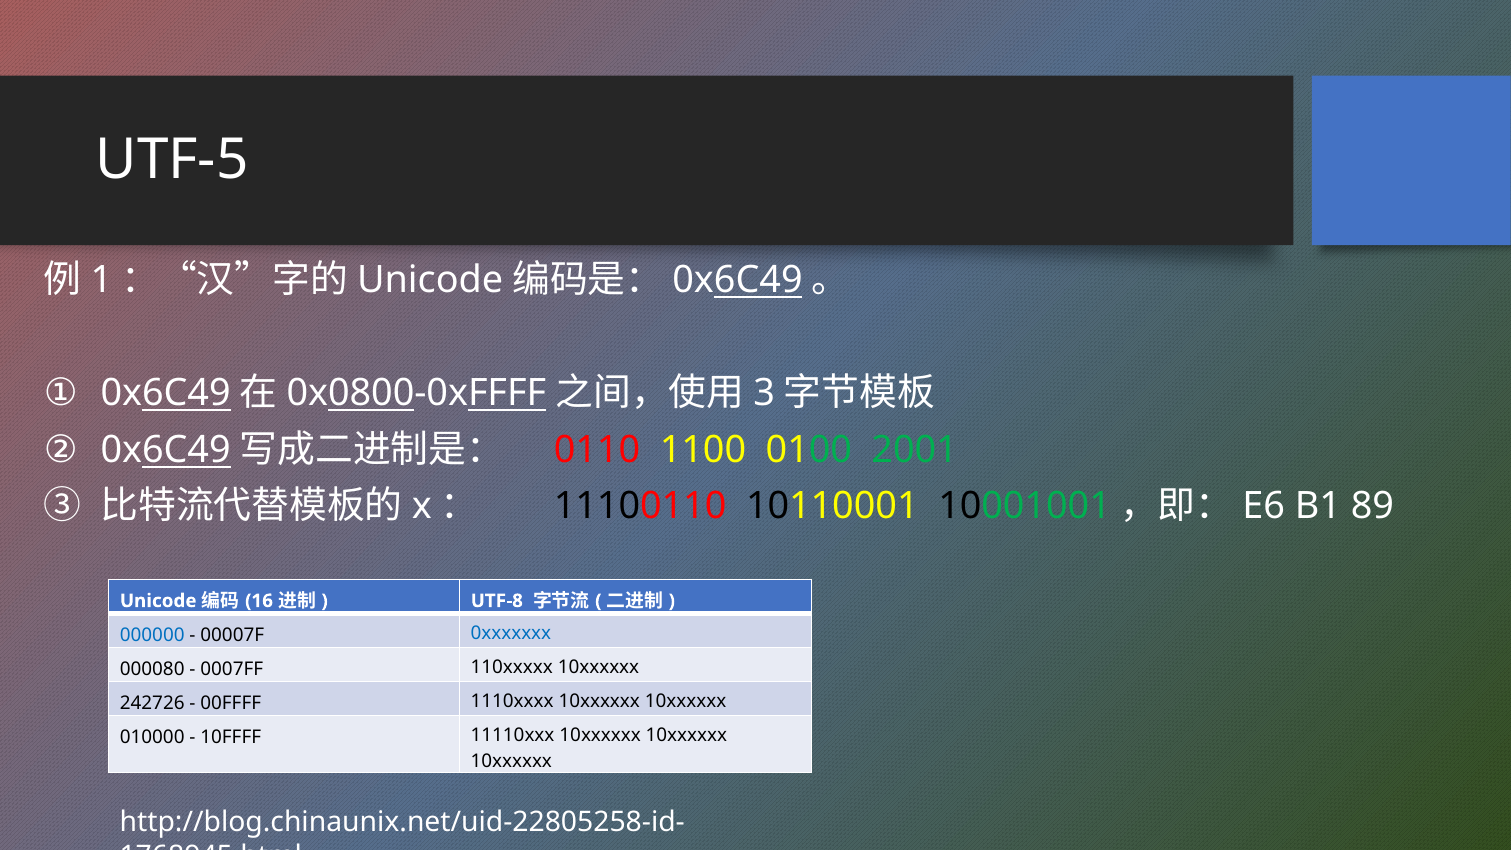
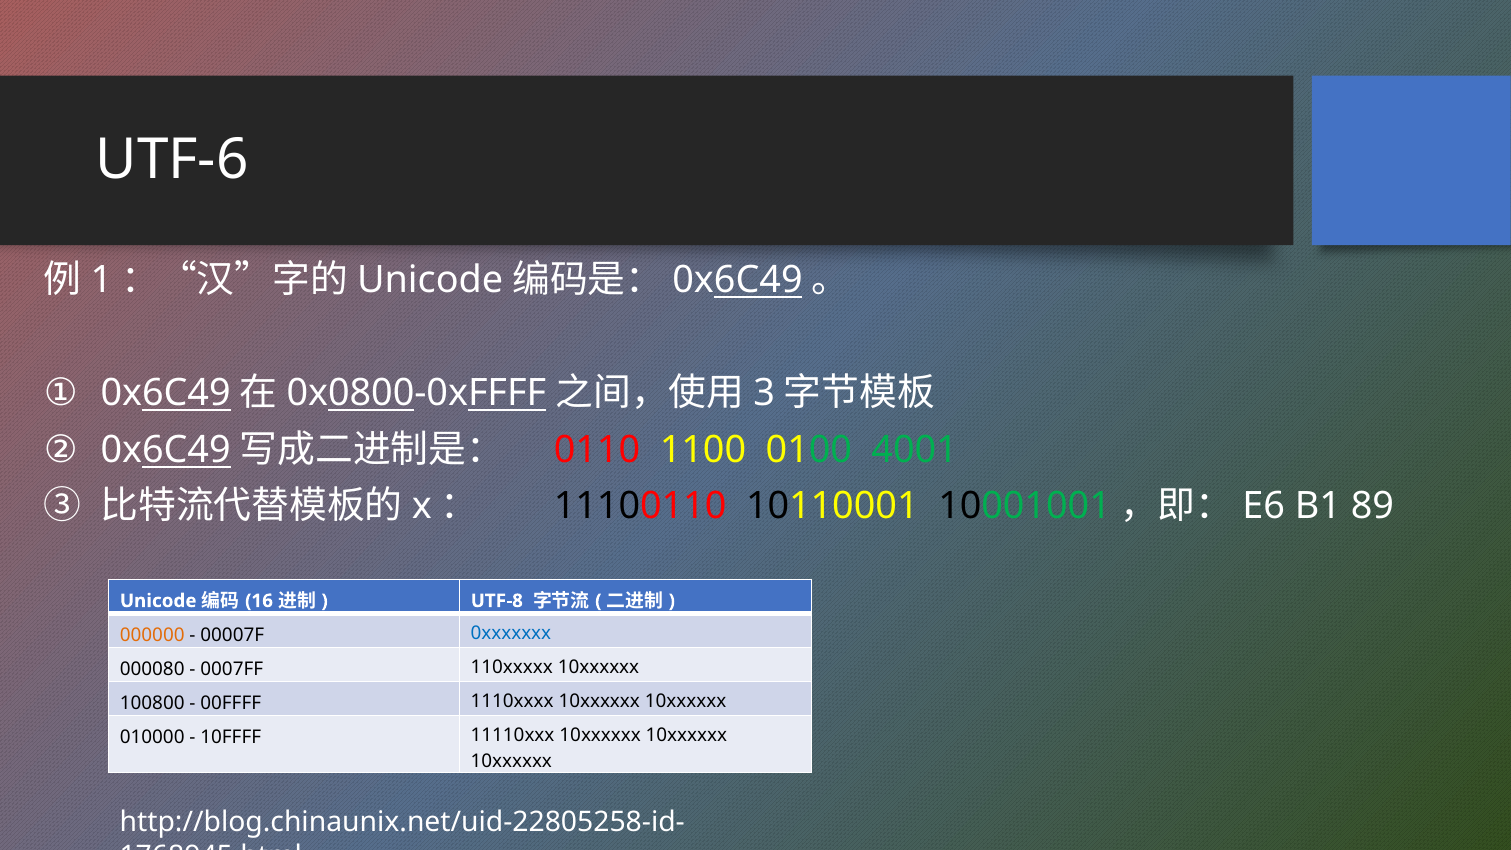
UTF-5: UTF-5 -> UTF-6 (172, 160)
2001: 2001 -> 4001 (915, 450)
000000 colour: blue -> orange (152, 635)
242726: 242726 -> 100800 (152, 703)
